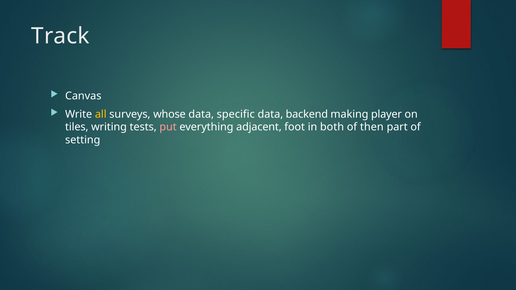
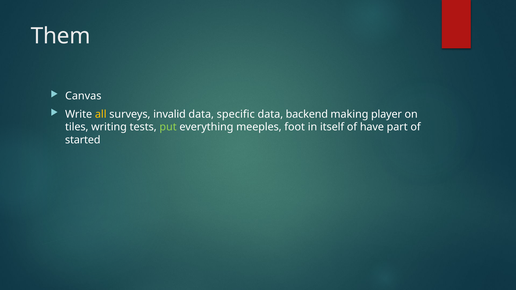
Track: Track -> Them (61, 36)
whose: whose -> invalid (170, 114)
put colour: pink -> light green (168, 127)
adjacent: adjacent -> meeples (259, 127)
both: both -> itself (332, 127)
then: then -> have (372, 127)
setting: setting -> started (83, 140)
